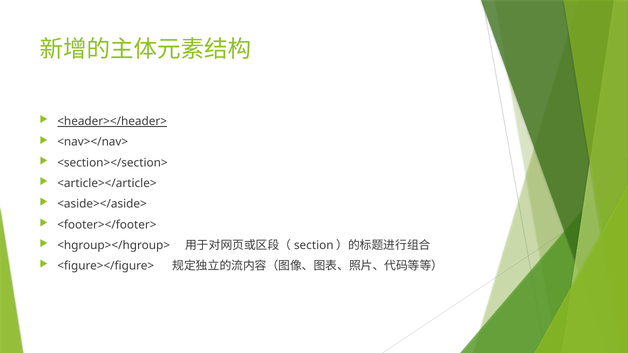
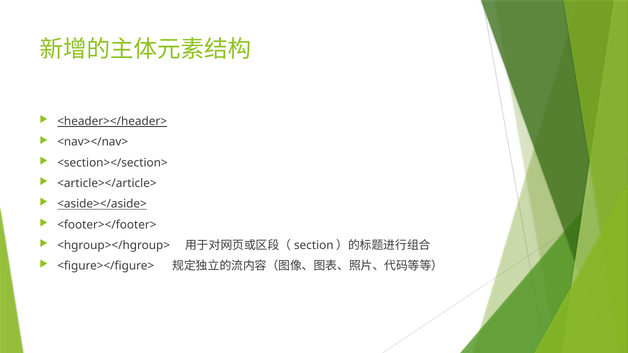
<aside></aside> underline: none -> present (102, 204)
